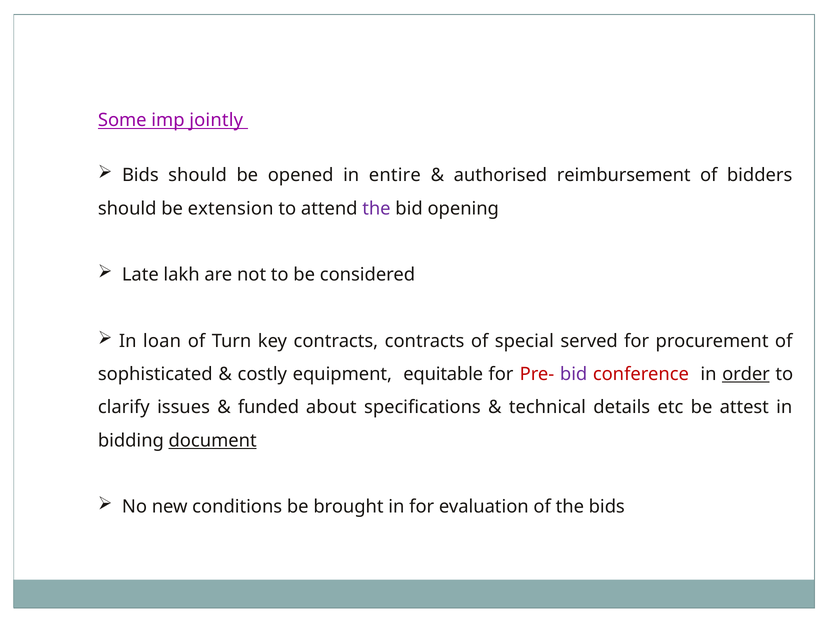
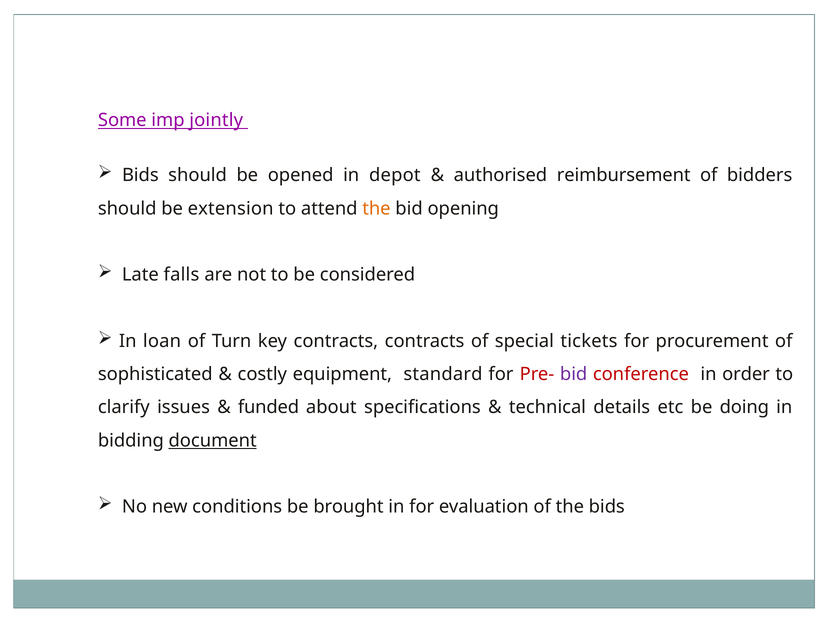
entire: entire -> depot (395, 175)
the colour: purple -> orange (376, 208)
lakh: lakh -> falls (181, 275)
served: served -> tickets (589, 341)
equitable: equitable -> standard (443, 374)
order underline: present -> none (746, 374)
attest: attest -> doing (744, 407)
